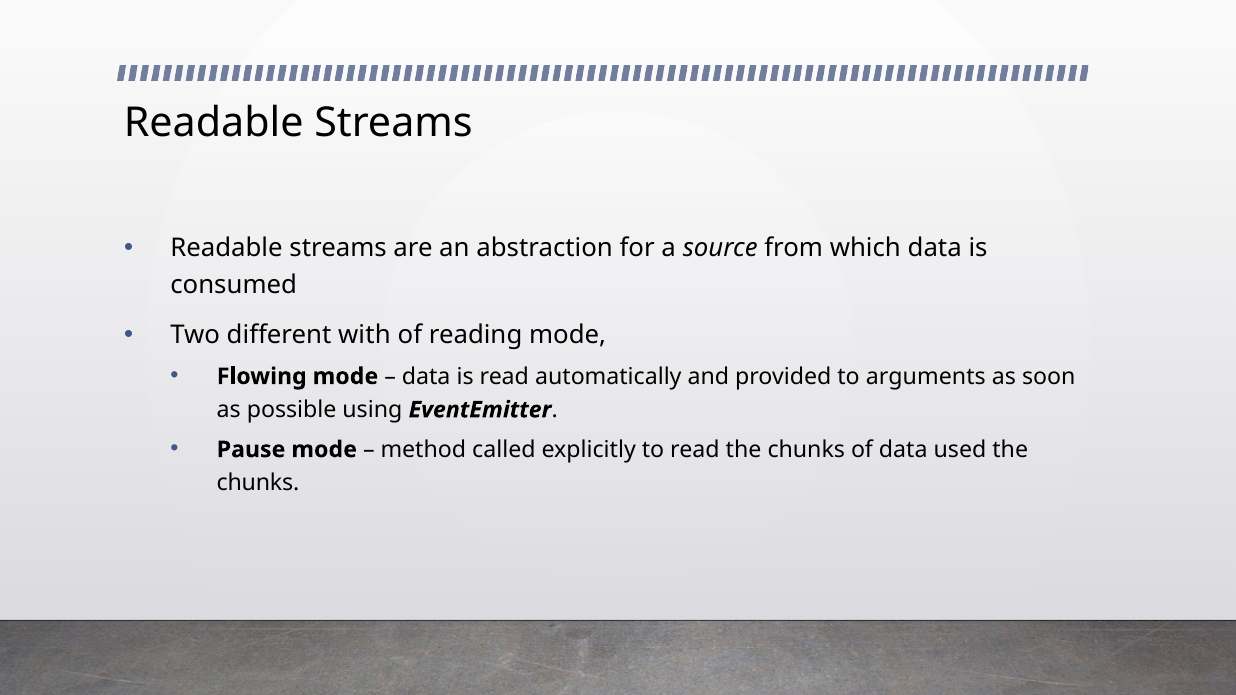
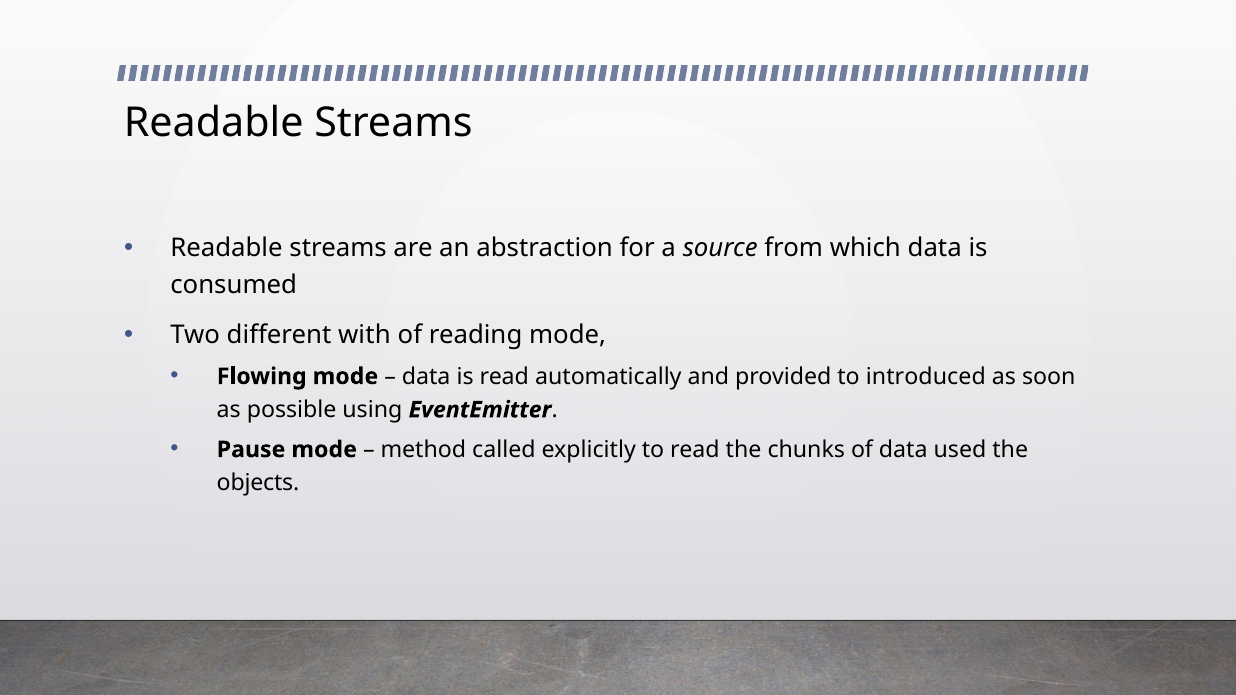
arguments: arguments -> introduced (926, 377)
chunks: chunks -> objects (258, 483)
